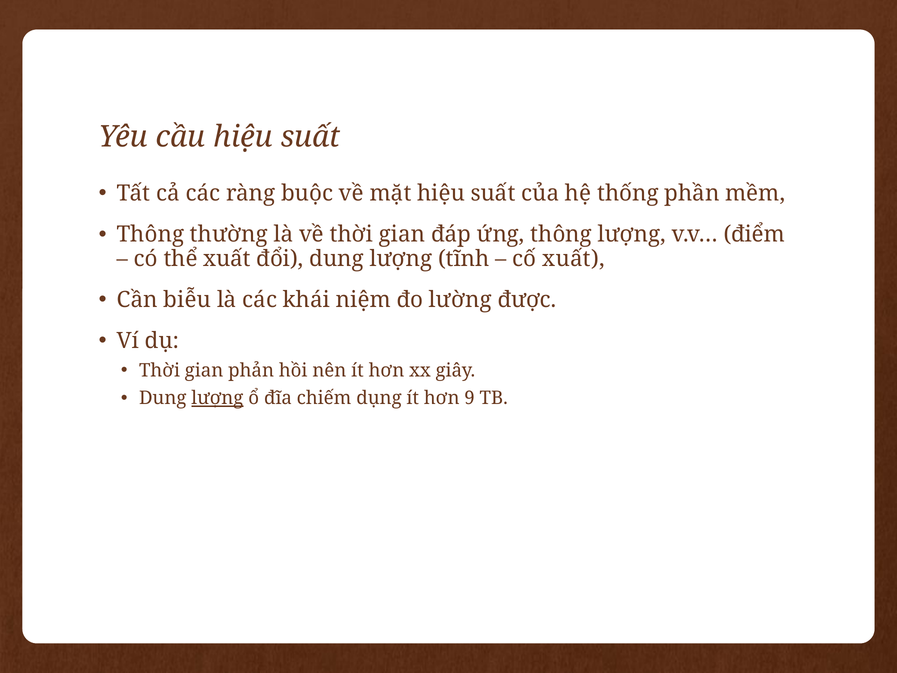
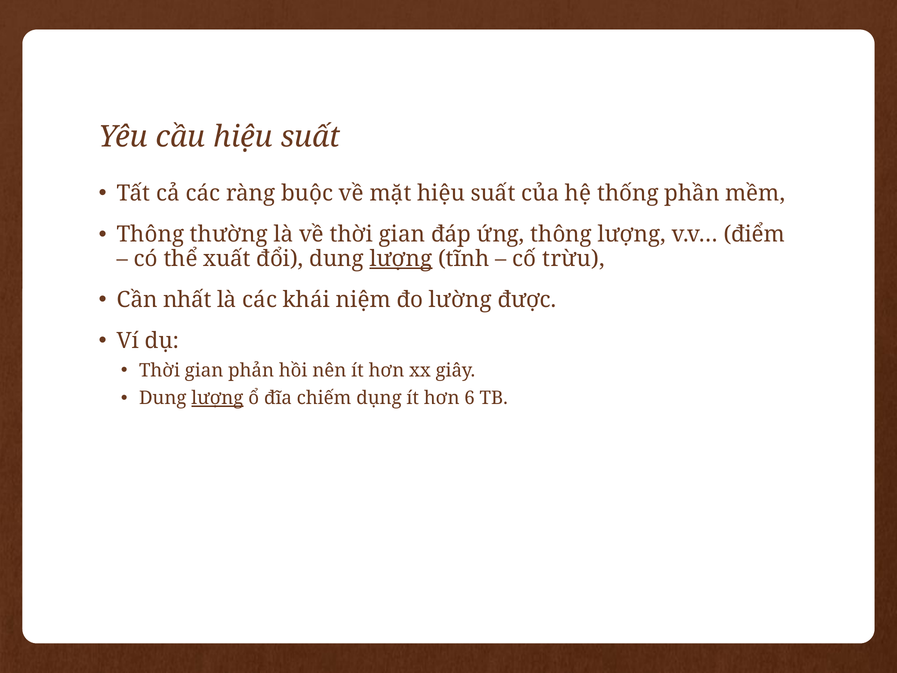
lượng underline: none -> present (401, 259)
cố xuất: xuất -> trừu (574, 259)
biễu: biễu -> nhất (187, 300)
9: 9 -> 6 (470, 398)
